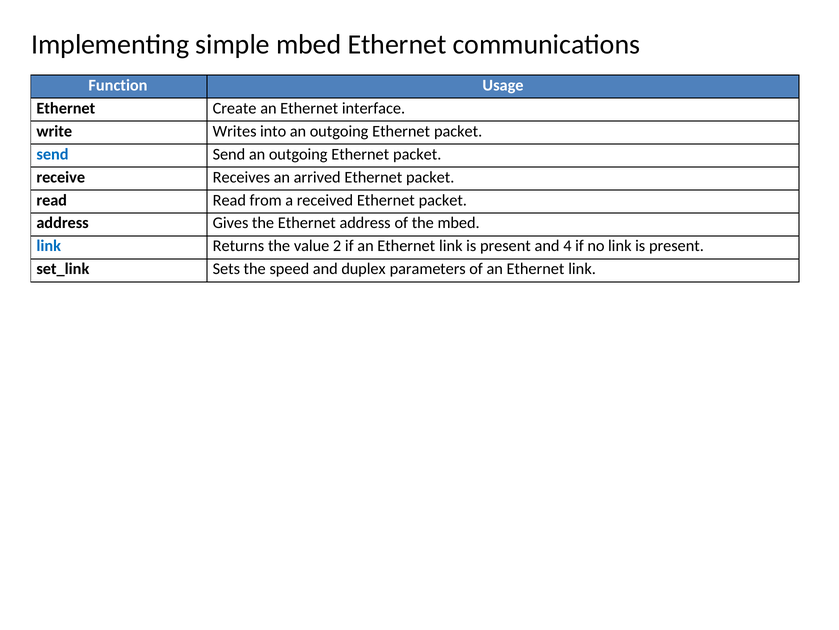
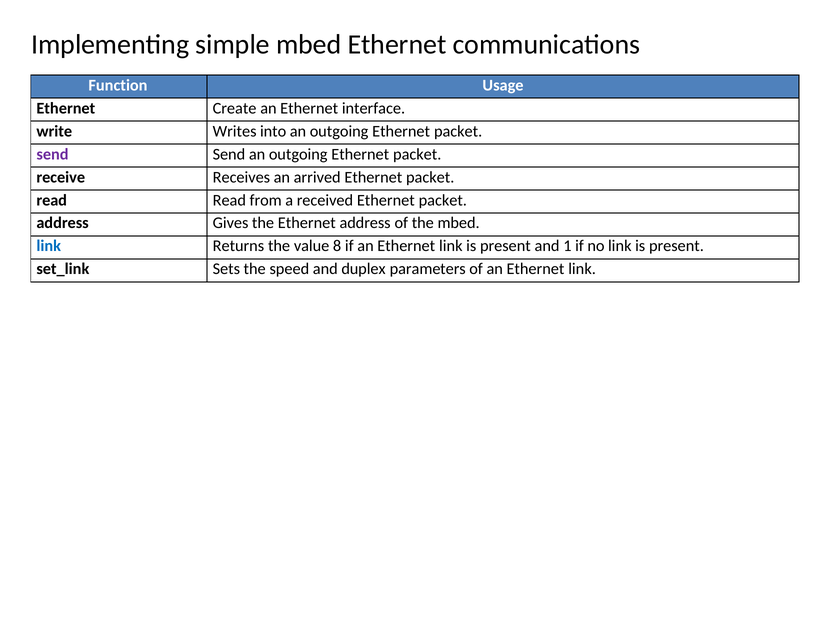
send colour: blue -> purple (53, 154)
2: 2 -> 8 (337, 246)
4: 4 -> 1 (567, 246)
